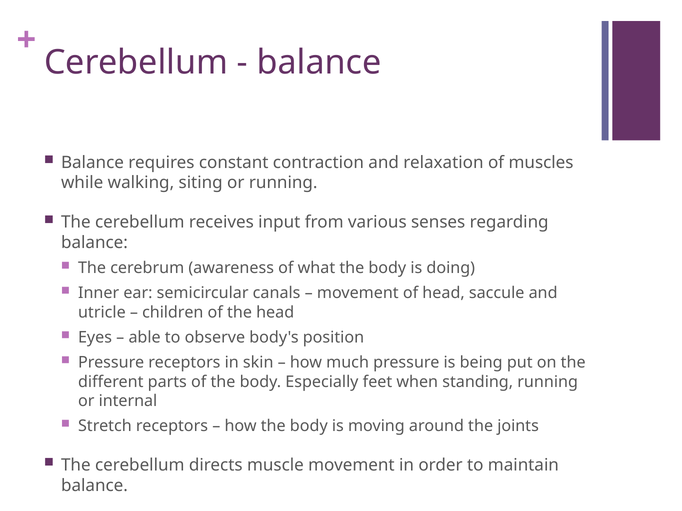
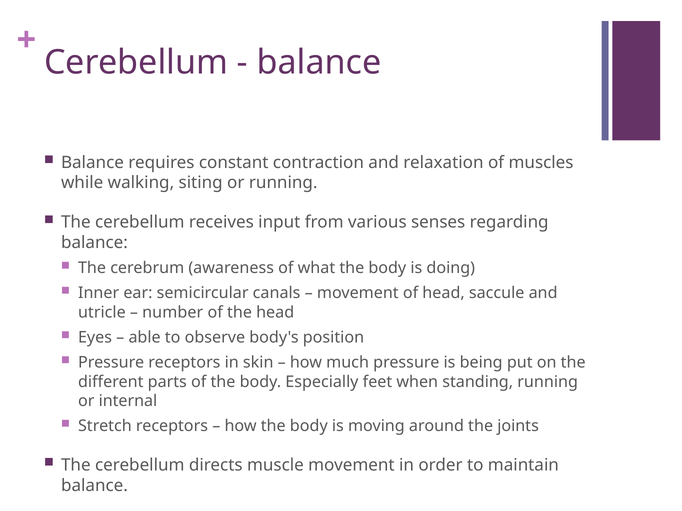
children: children -> number (173, 313)
